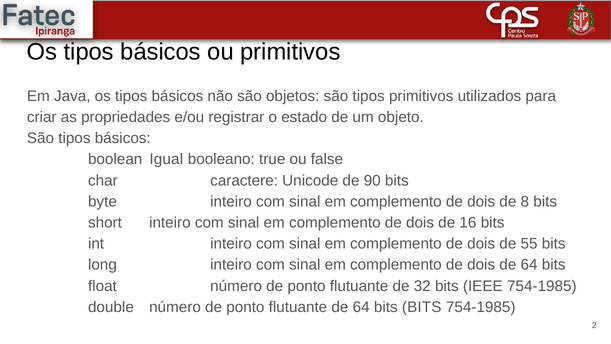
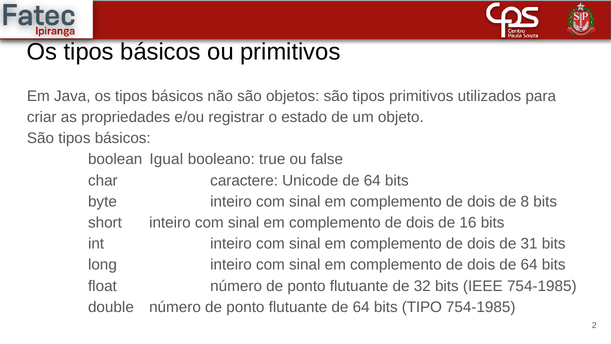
Unicode de 90: 90 -> 64 (372, 180)
55: 55 -> 31 (529, 244)
bits BITS: BITS -> TIPO (422, 307)
